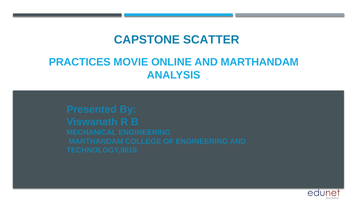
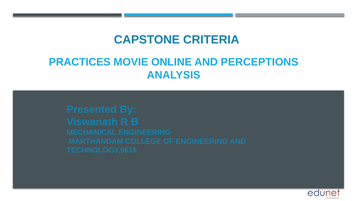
SCATTER: SCATTER -> CRITERIA (211, 40)
AND MARTHANDAM: MARTHANDAM -> PERCEPTIONS (260, 62)
